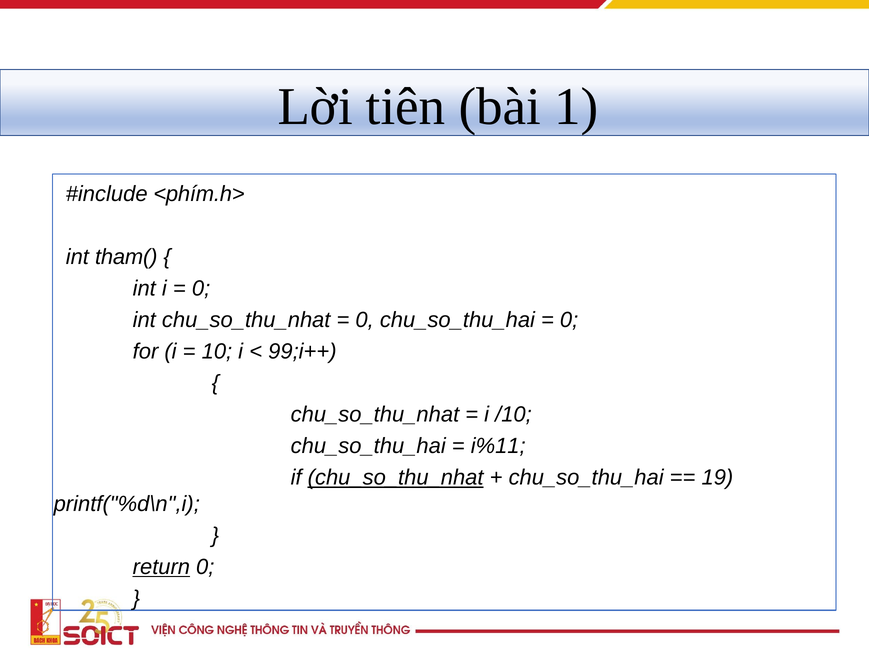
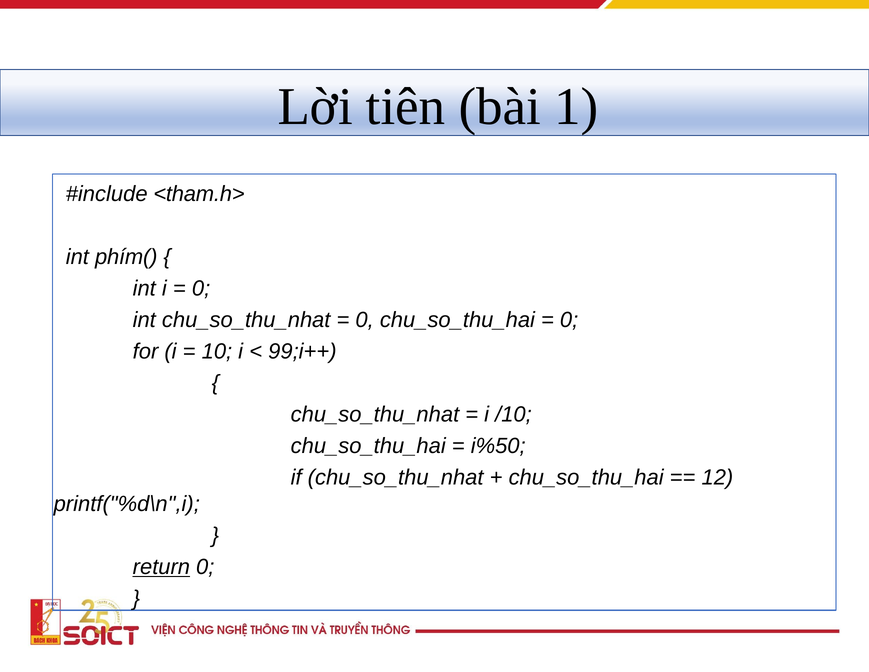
<phím.h>: <phím.h> -> <tham.h> (199, 194)
tham(: tham( -> phím( (126, 257)
i%11: i%11 -> i%50 (498, 446)
chu_so_thu_nhat underline: present -> none (396, 477)
19: 19 -> 12 (717, 477)
